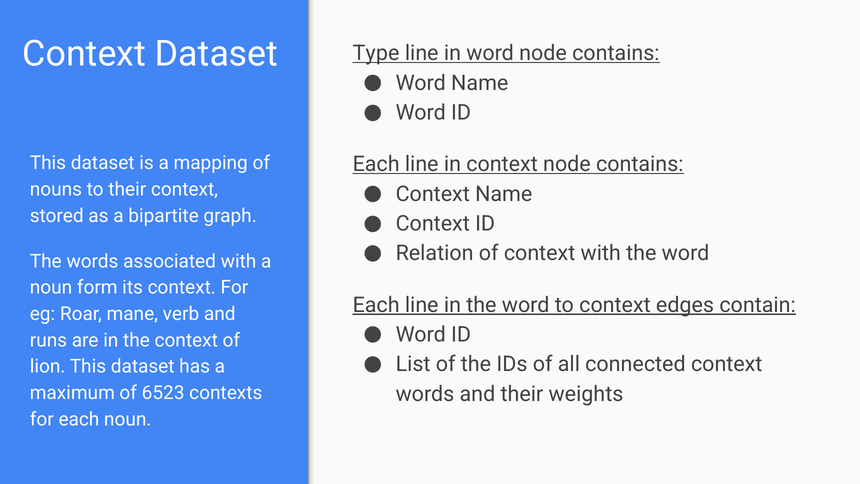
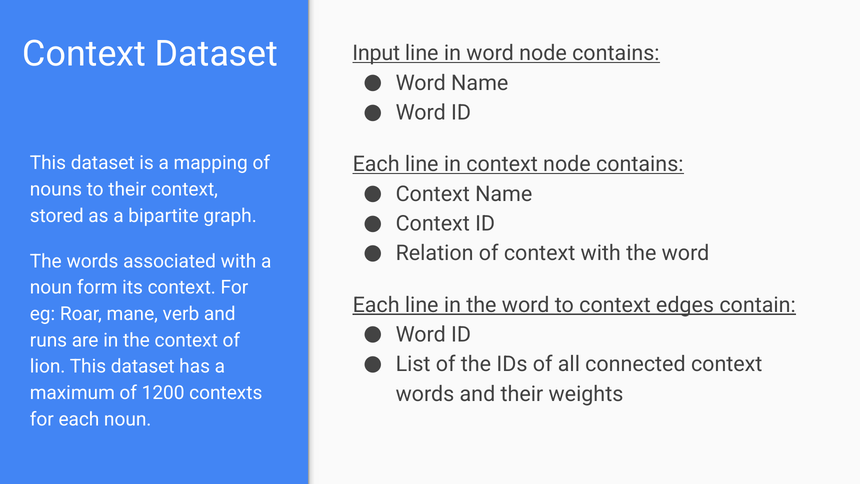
Type: Type -> Input (376, 53)
6523: 6523 -> 1200 (163, 393)
